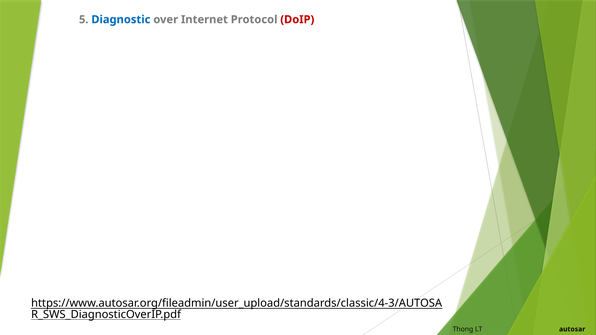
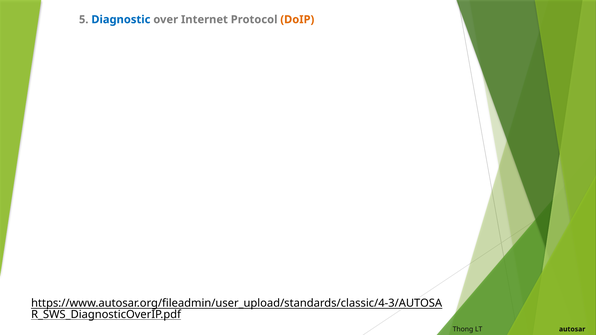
DoIP colour: red -> orange (297, 20)
